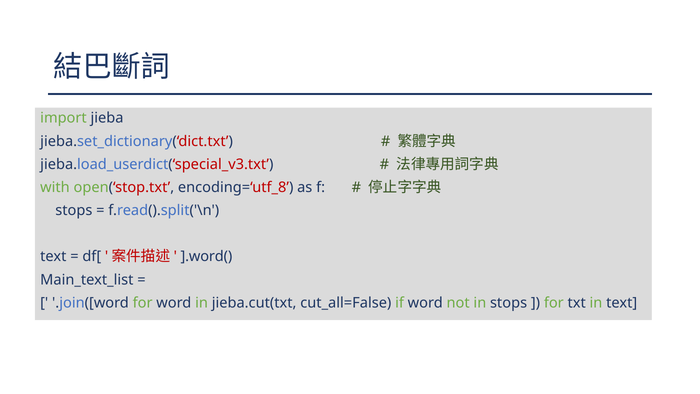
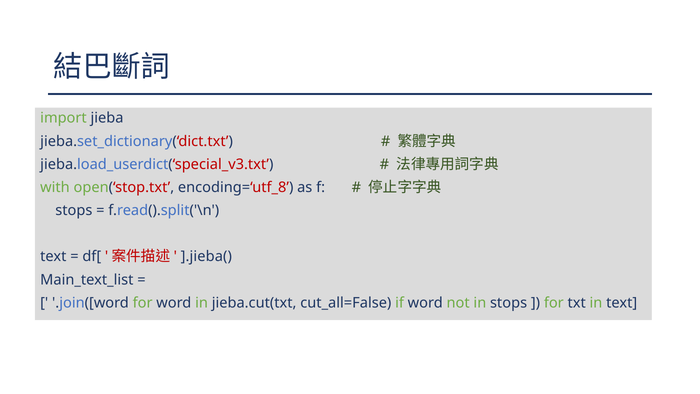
].word(: ].word( -> ].jieba( (206, 257)
